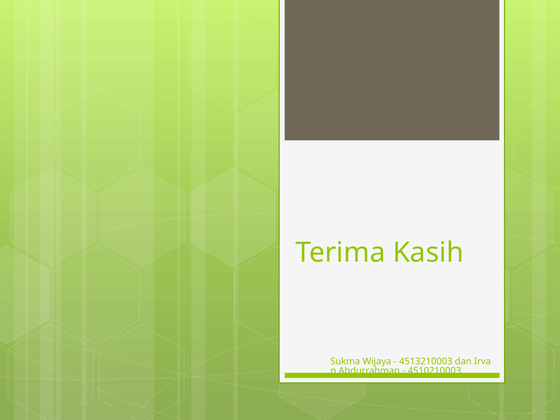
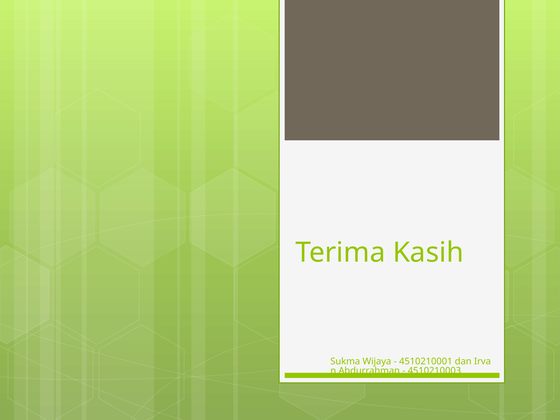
4513210003: 4513210003 -> 4510210001 (426, 361)
